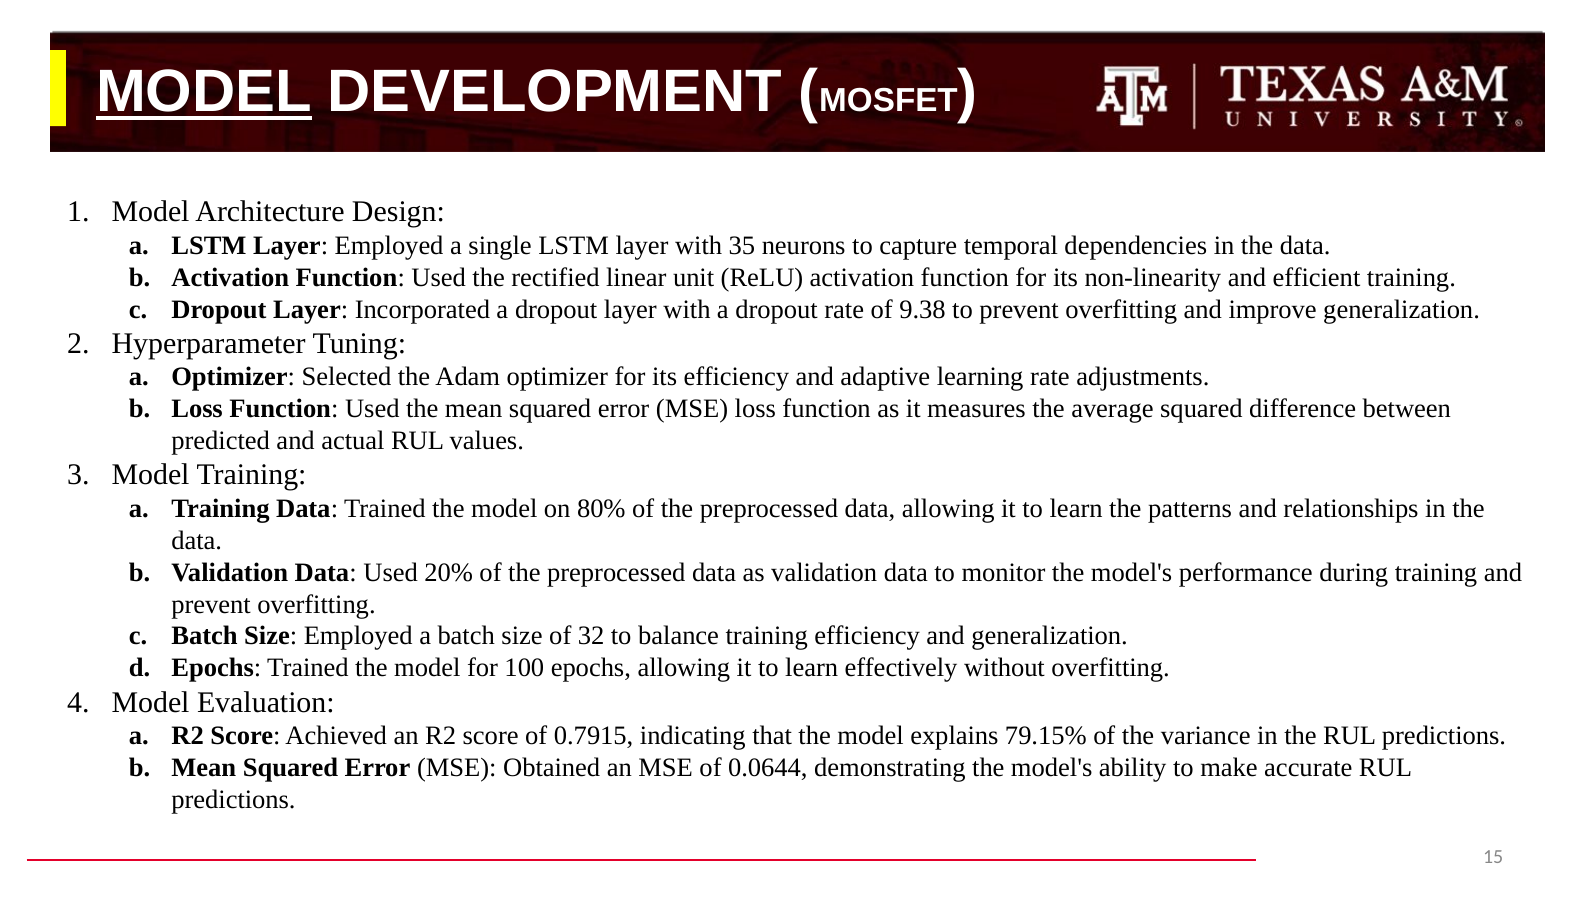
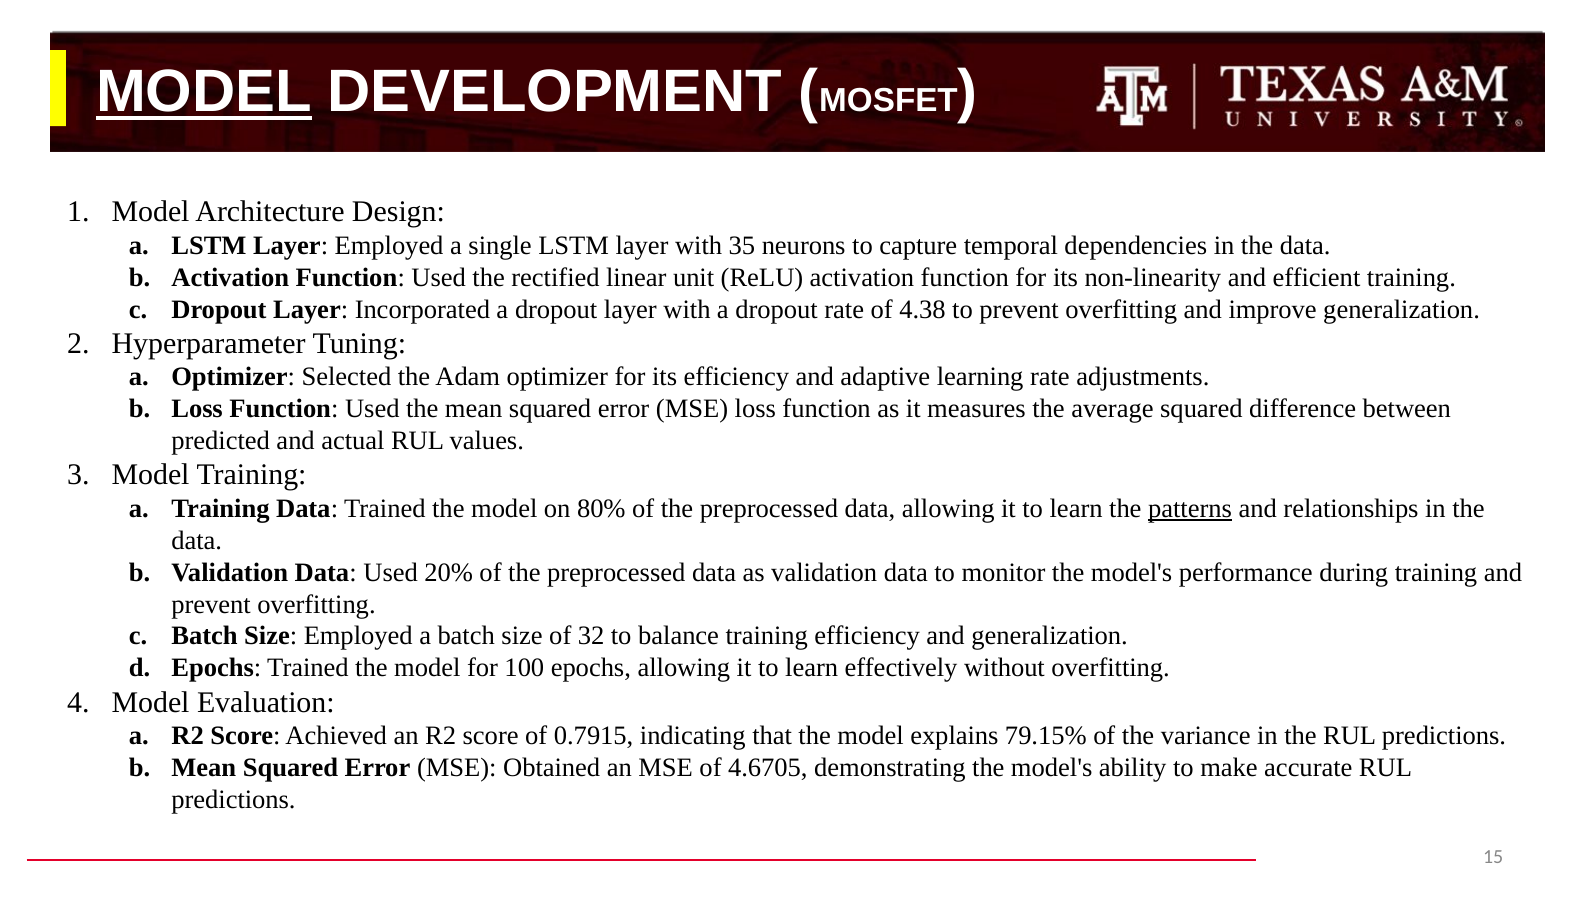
9.38: 9.38 -> 4.38 (923, 310)
patterns underline: none -> present (1190, 509)
0.0644: 0.0644 -> 4.6705 (768, 768)
